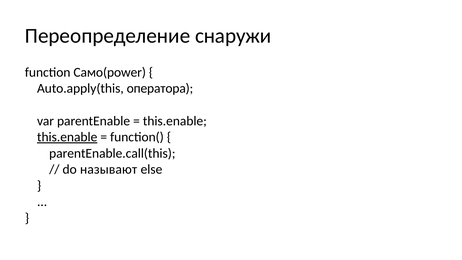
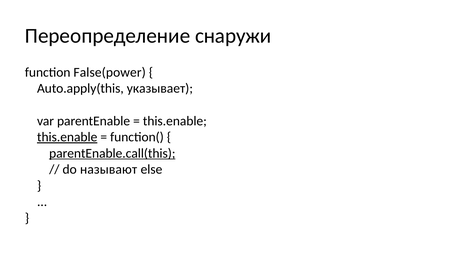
Само(power: Само(power -> False(power (110, 72)
оператора: оператора -> указывает (160, 88)
parentEnable.call(this underline: none -> present (112, 153)
